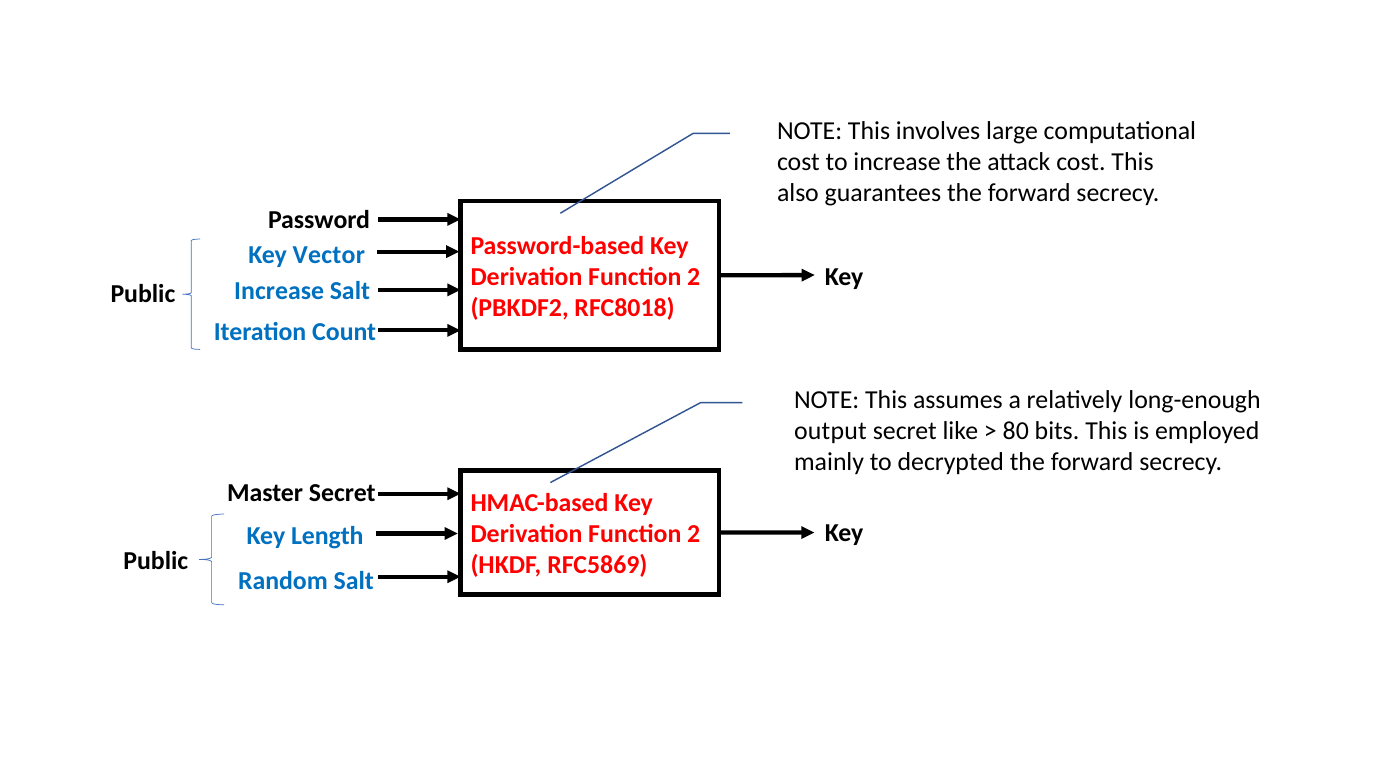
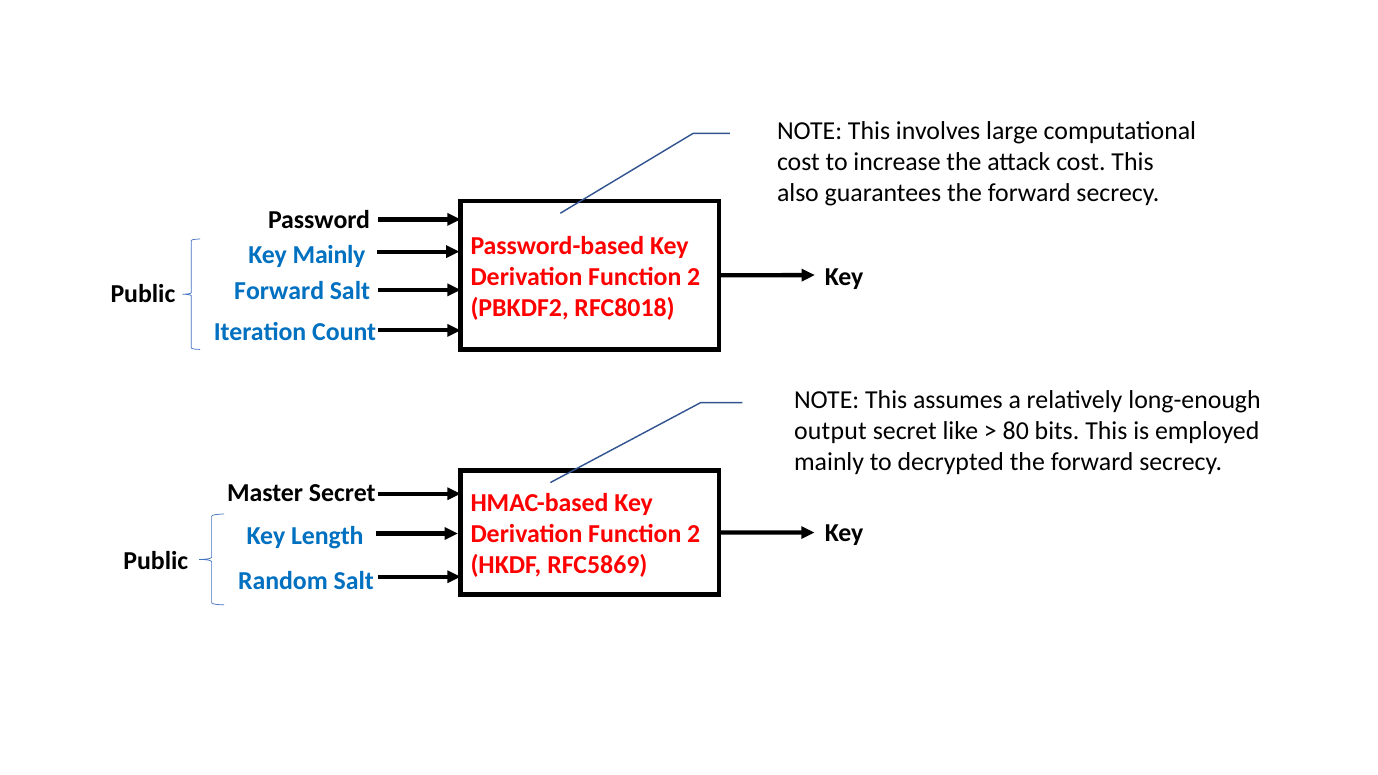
Key Vector: Vector -> Mainly (329, 255)
Increase: Increase -> Forward (279, 292)
